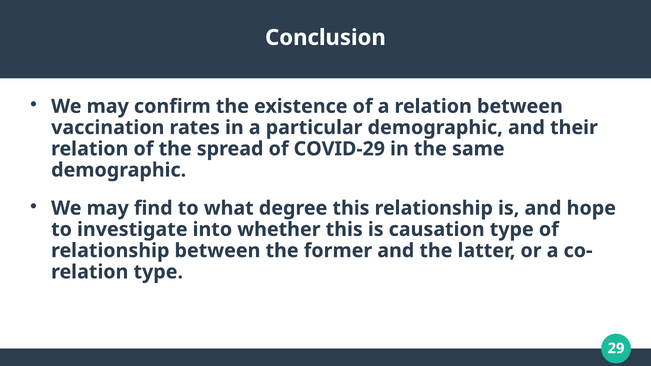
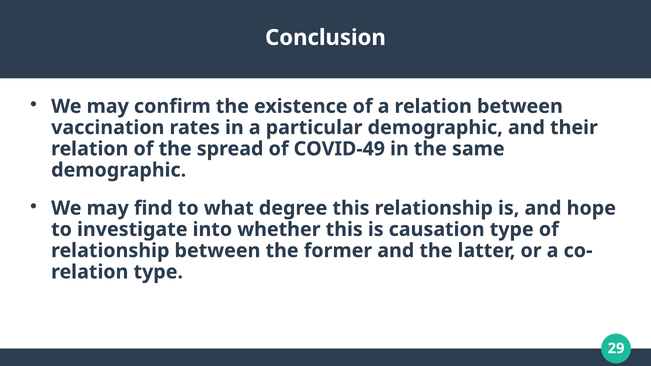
COVID-29: COVID-29 -> COVID-49 (339, 149)
